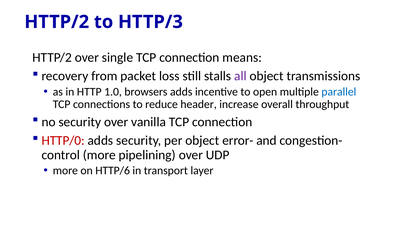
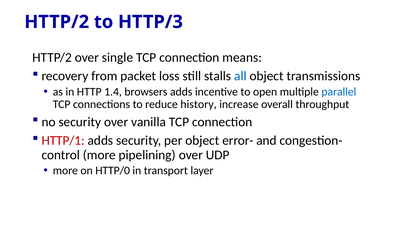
all colour: purple -> blue (240, 76)
1.0: 1.0 -> 1.4 (113, 91)
header: header -> history (199, 104)
HTTP/0: HTTP/0 -> HTTP/1 (63, 140)
HTTP/6: HTTP/6 -> HTTP/0 (113, 170)
